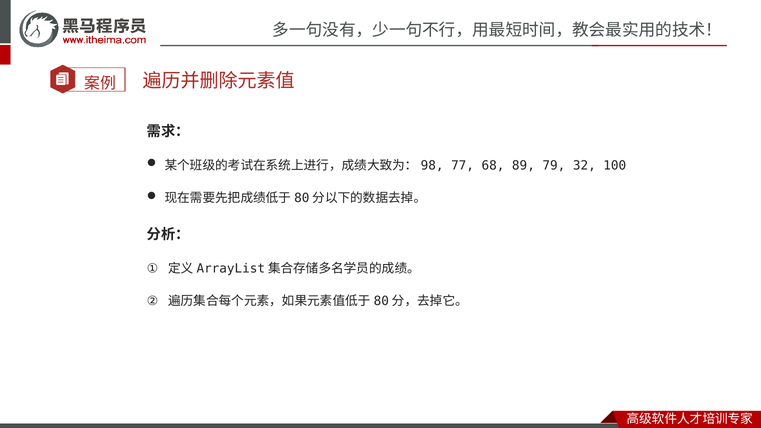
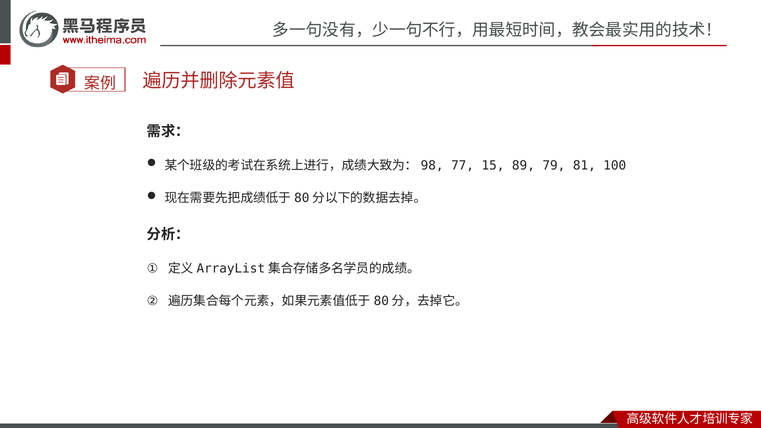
68: 68 -> 15 (493, 165)
32: 32 -> 81 (584, 165)
